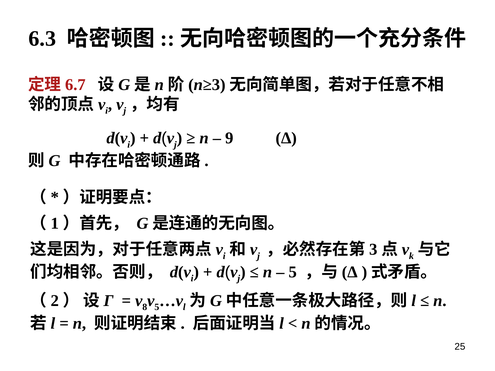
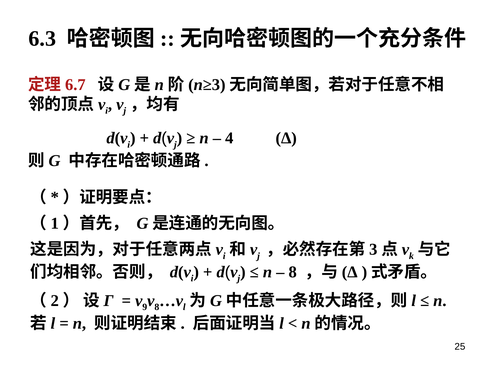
9: 9 -> 4 (229, 138)
5: 5 -> 8 (293, 272)
8: 8 -> 9 (145, 307)
5: 5 -> 8 (157, 307)
